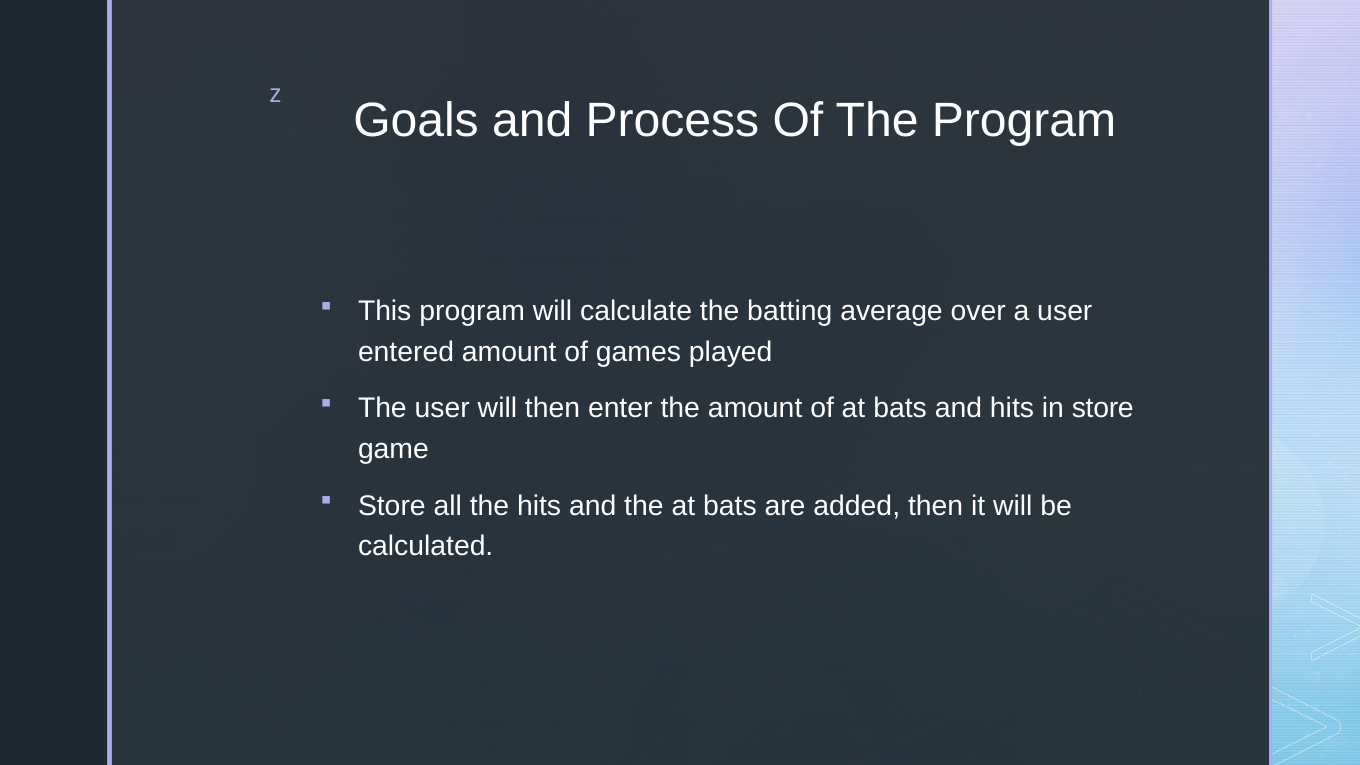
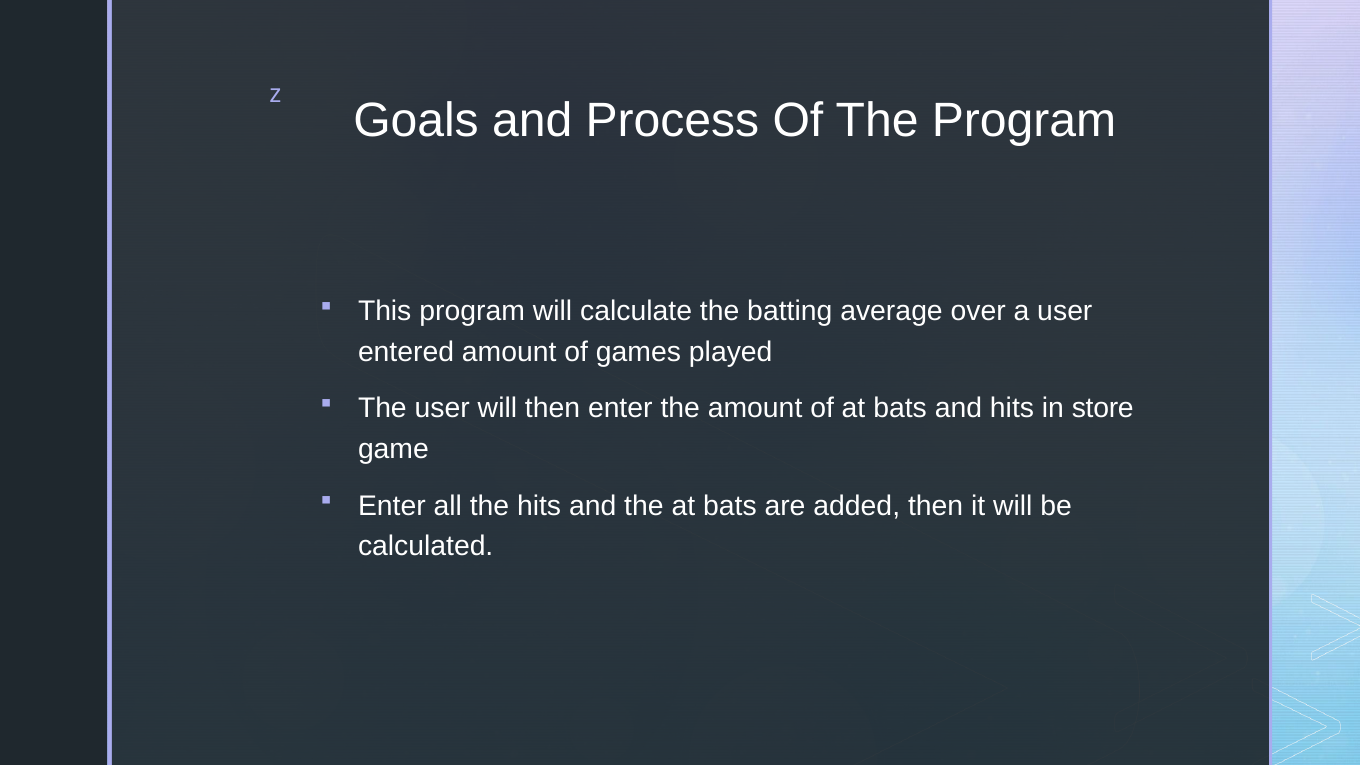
Store: Store -> Enter (392, 506)
